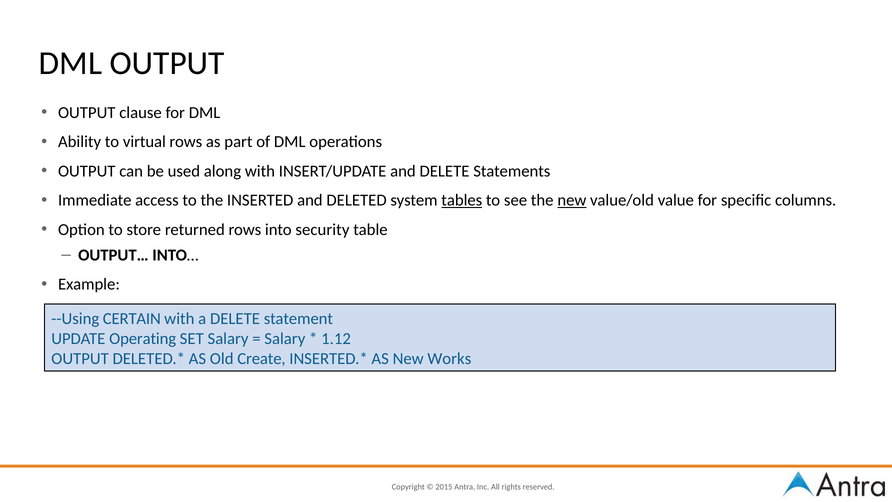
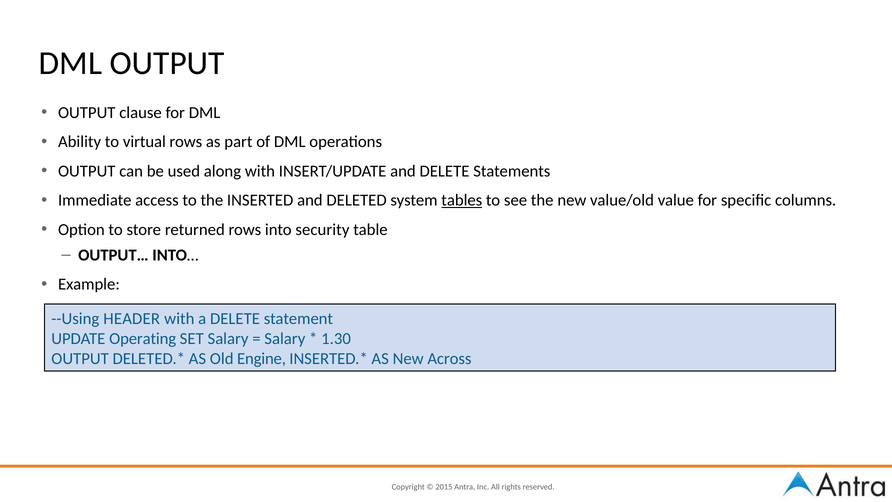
new underline: present -> none (572, 200)
CERTAIN: CERTAIN -> HEADER (132, 318)
1.12: 1.12 -> 1.30 (336, 339)
Create: Create -> Engine (261, 359)
Works: Works -> Across (449, 359)
